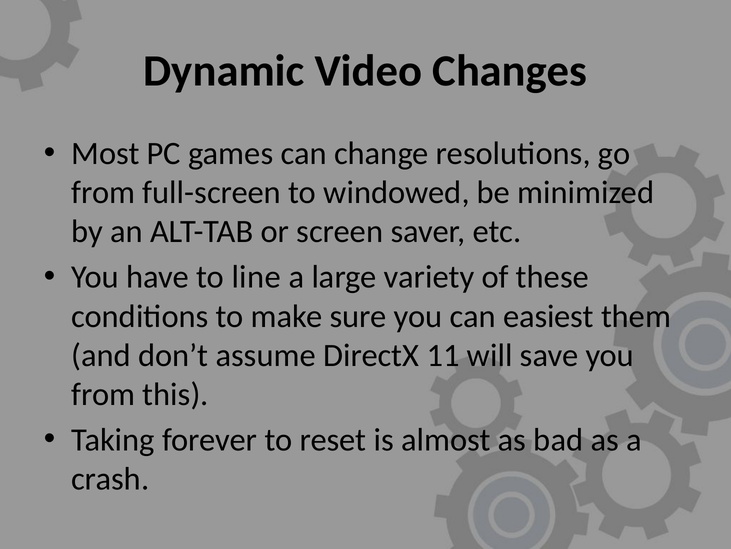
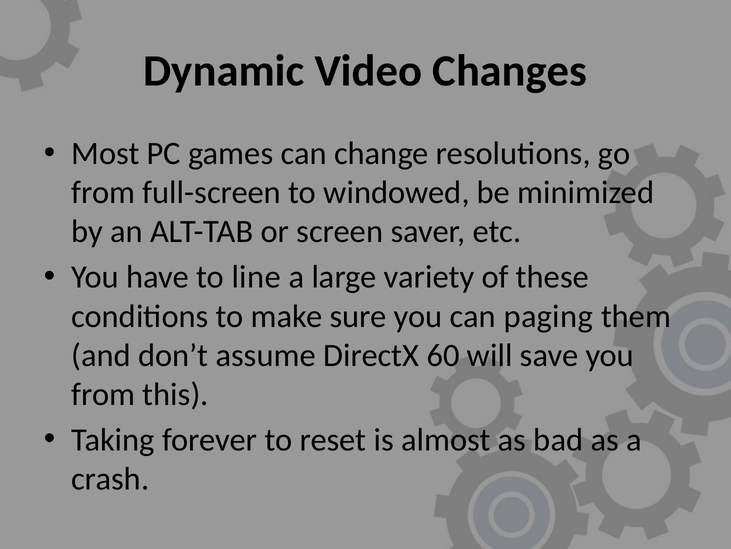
easiest: easiest -> paging (548, 316)
11: 11 -> 60 (443, 355)
